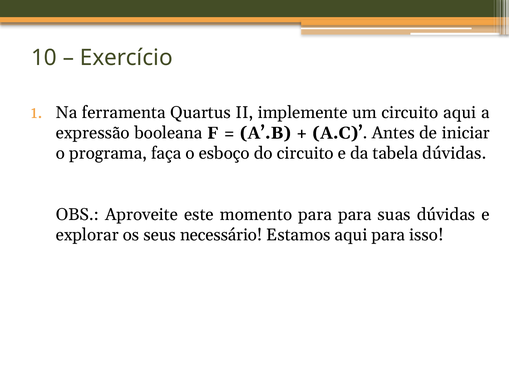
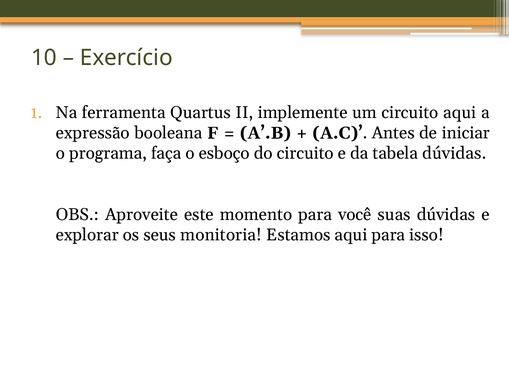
para para: para -> você (355, 214)
necessário: necessário -> monitoria (221, 235)
